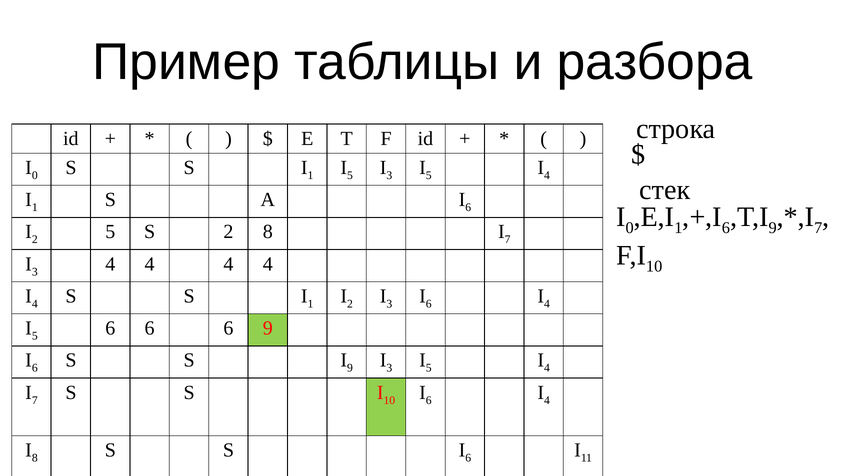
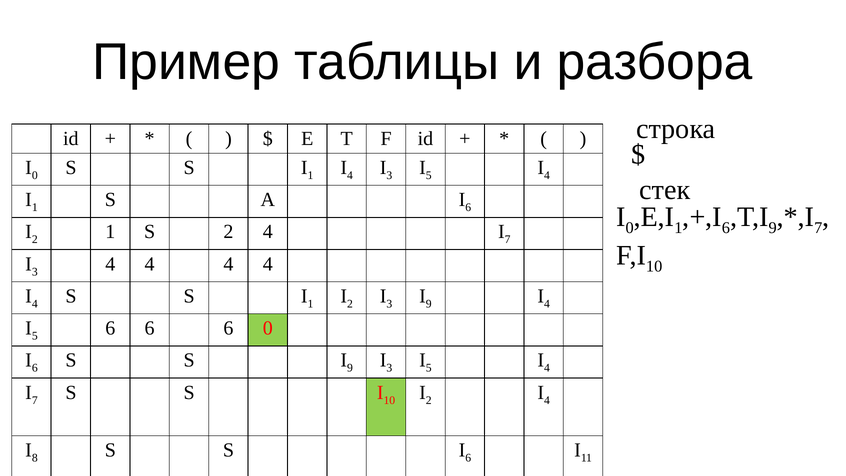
5: 5 -> 4 (350, 175)
2 5: 5 -> 1 (110, 232)
2 8: 8 -> 4 (268, 232)
6: 6 -> 9 (429, 304)
6 9: 9 -> 0 (268, 328)
6: 6 -> 2 (429, 400)
